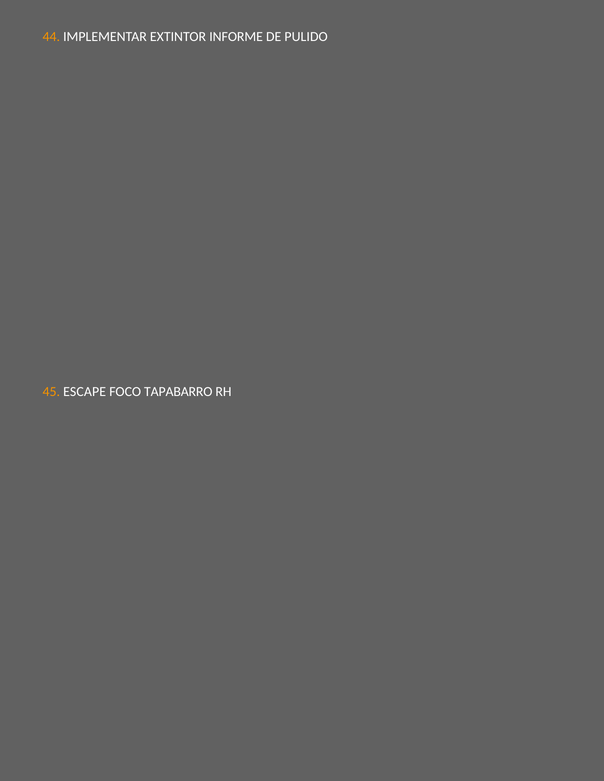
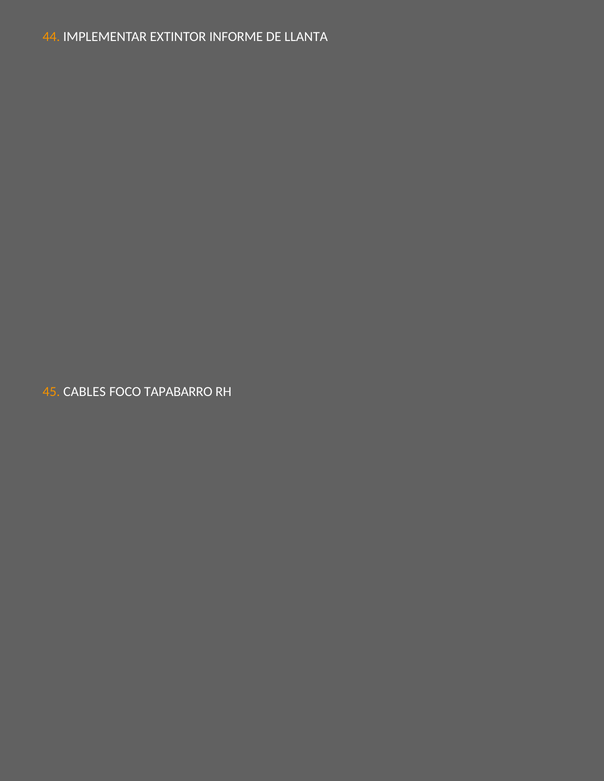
PULIDO: PULIDO -> LLANTA (306, 36)
ESCAPE: ESCAPE -> CABLES (85, 392)
